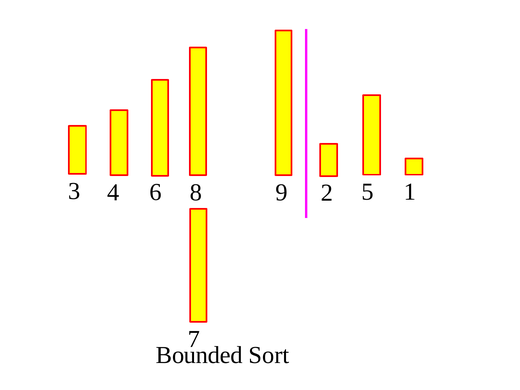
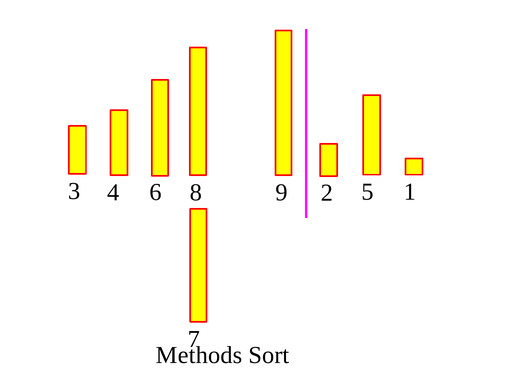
Bounded: Bounded -> Methods (199, 355)
